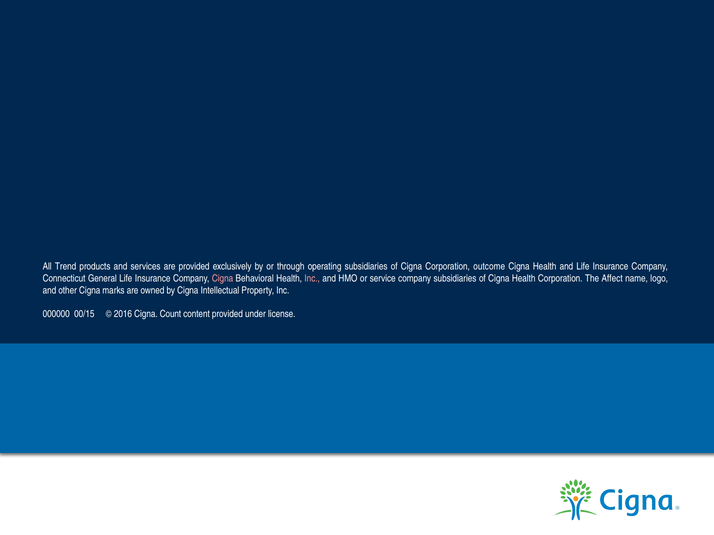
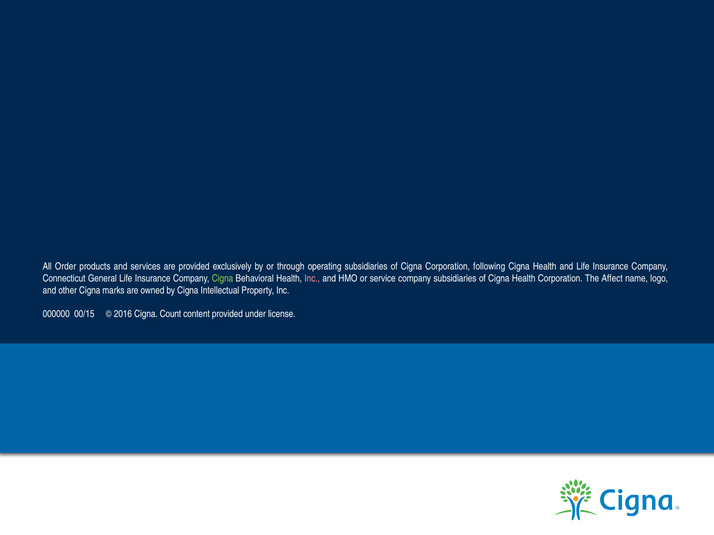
Trend: Trend -> Order (66, 267)
outcome: outcome -> following (489, 267)
Cigna colour: pink -> light green (223, 279)
